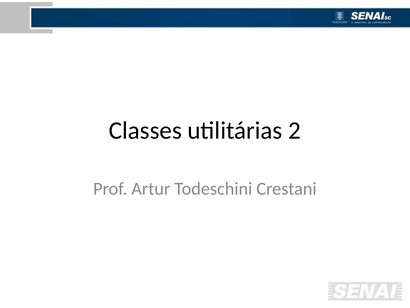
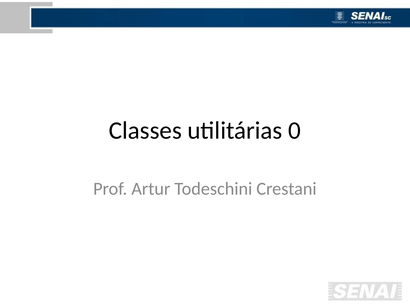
2: 2 -> 0 (294, 130)
